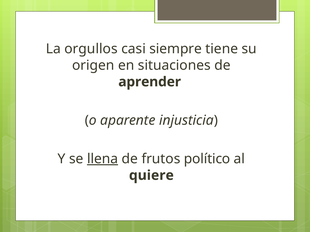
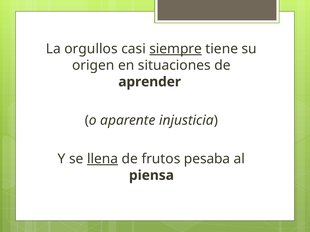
siempre underline: none -> present (176, 49)
político: político -> pesaba (207, 159)
quiere: quiere -> piensa (151, 176)
